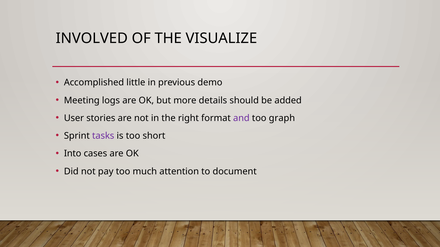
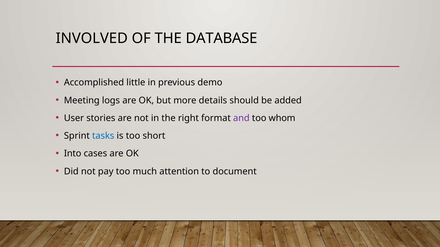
VISUALIZE: VISUALIZE -> DATABASE (221, 39)
graph: graph -> whom (282, 118)
tasks colour: purple -> blue (103, 136)
